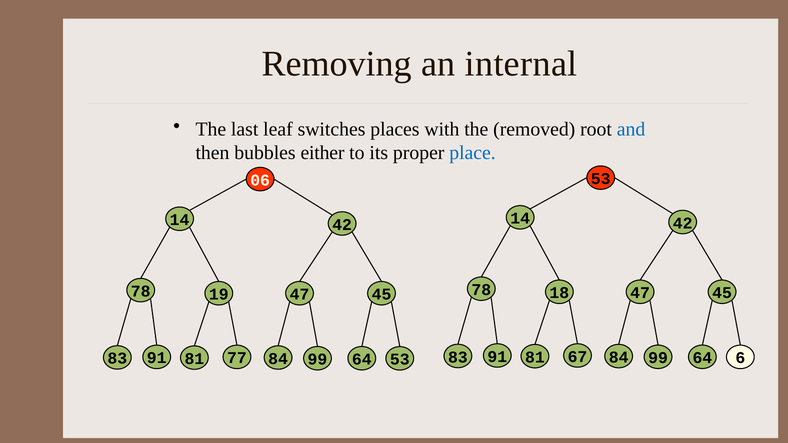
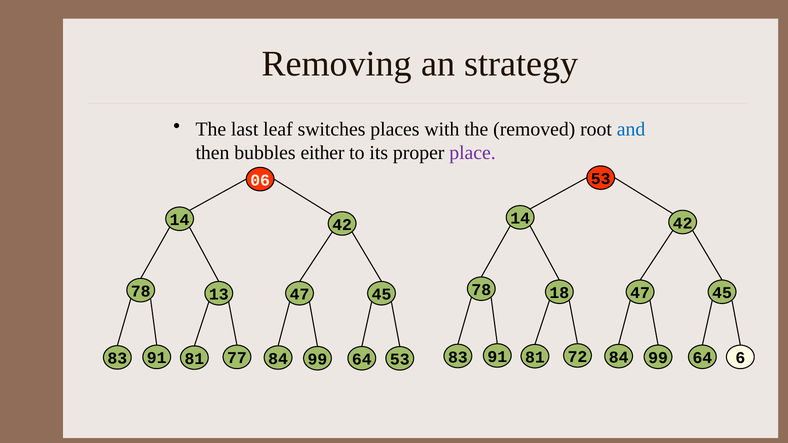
internal: internal -> strategy (521, 64)
place colour: blue -> purple (473, 153)
19: 19 -> 13 (219, 295)
67: 67 -> 72 (577, 357)
